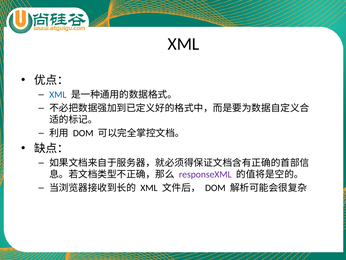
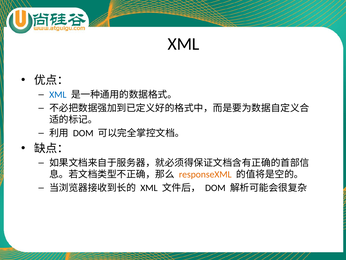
responseXML colour: purple -> orange (205, 174)
